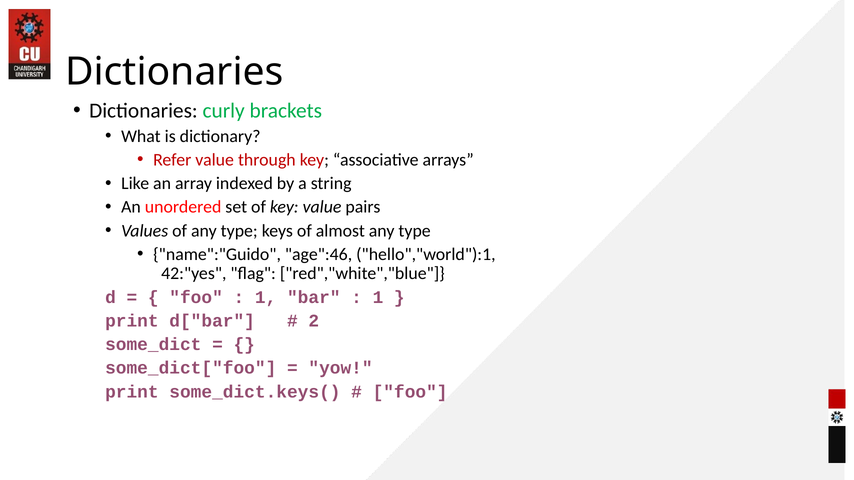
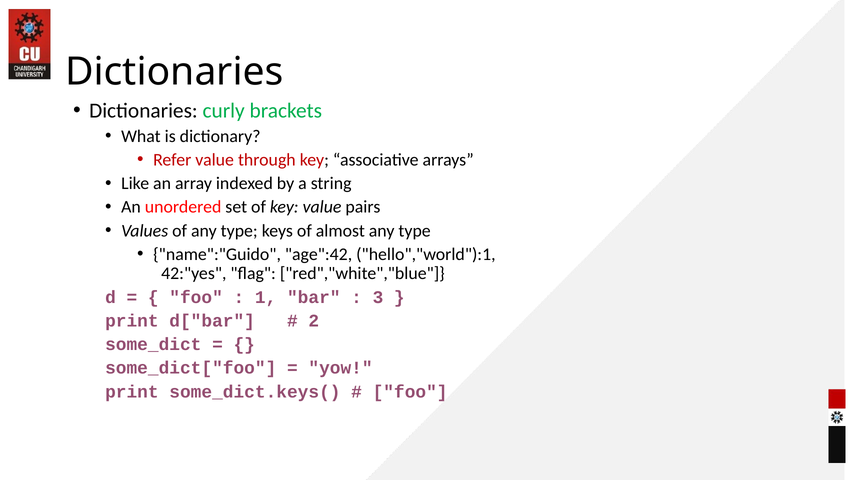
age":46: age":46 -> age":42 (319, 255)
1: 1 -> 3 (378, 297)
